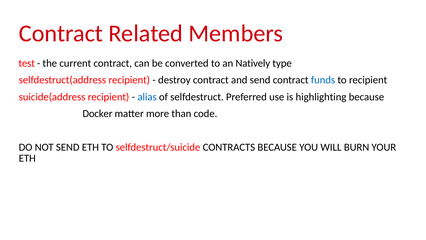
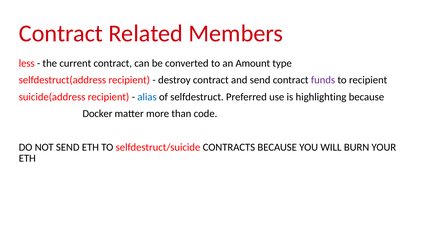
test: test -> less (27, 63)
Natively: Natively -> Amount (253, 63)
funds colour: blue -> purple (323, 80)
